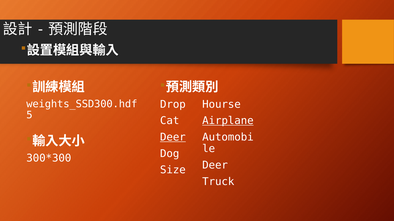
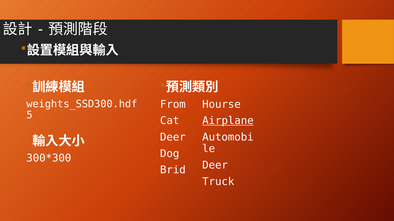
Drop: Drop -> From (173, 105)
Deer underline: present -> none (173, 138)
Size: Size -> Brid (173, 170)
